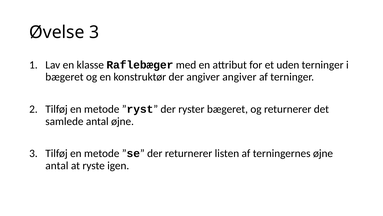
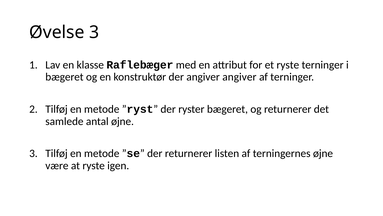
et uden: uden -> ryste (288, 65)
antal: antal -> være (57, 165)
